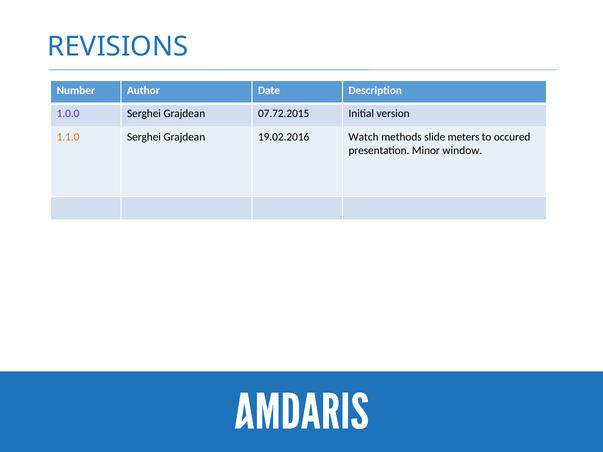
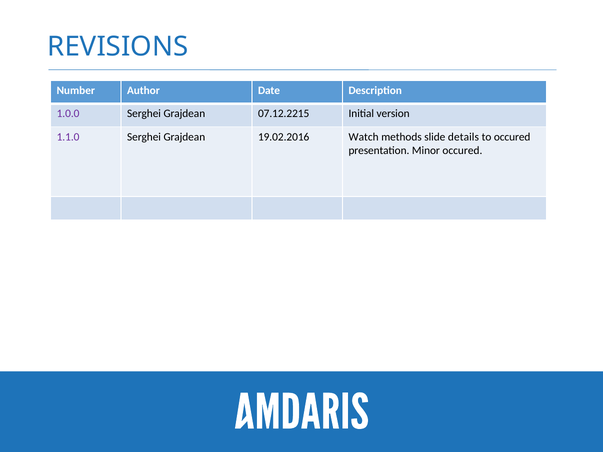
07.72.2015: 07.72.2015 -> 07.12.2215 (284, 114)
1.1.0 colour: orange -> purple (68, 137)
meters: meters -> details (463, 137)
Minor window: window -> occured (462, 151)
